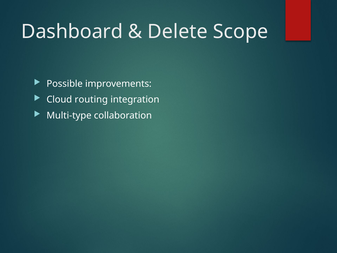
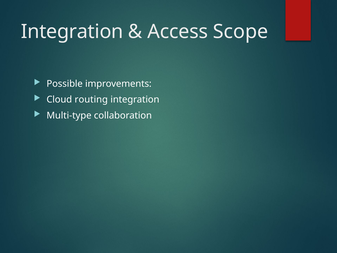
Dashboard: Dashboard -> Integration (72, 32)
Delete: Delete -> Access (178, 32)
